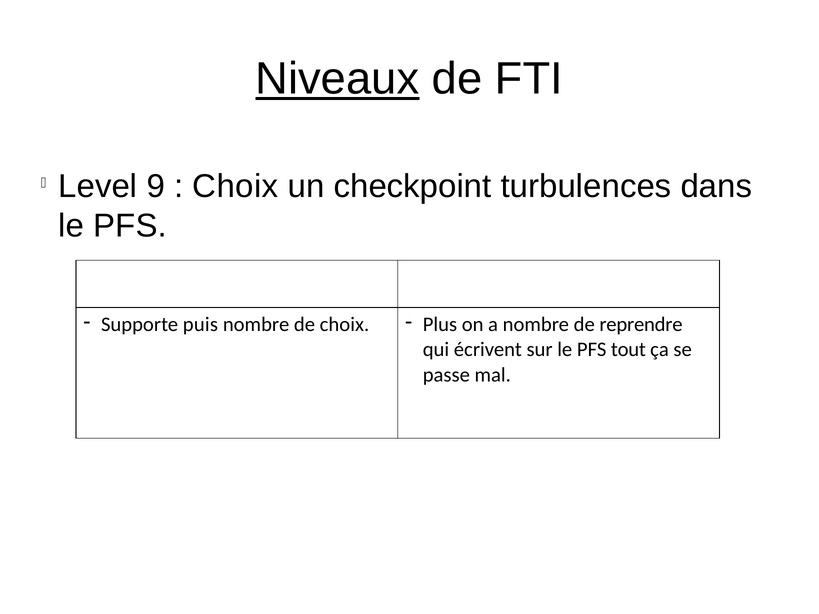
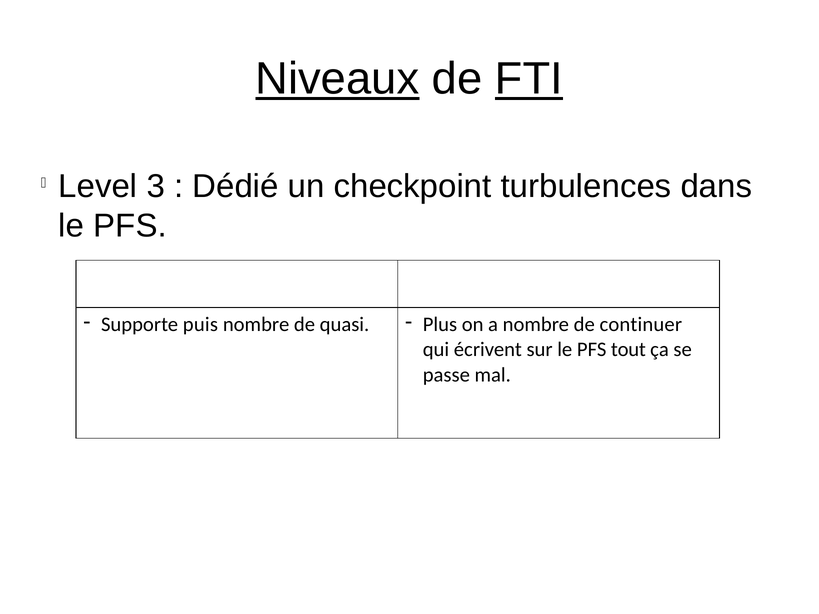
FTI underline: none -> present (529, 79)
9: 9 -> 3 (156, 186)
Choix: Choix -> Dédié (236, 186)
de choix: choix -> quasi (344, 324)
reprendre: reprendre -> continuer (641, 324)
